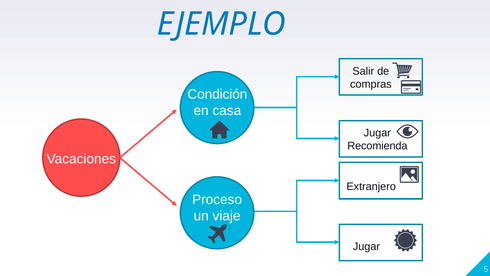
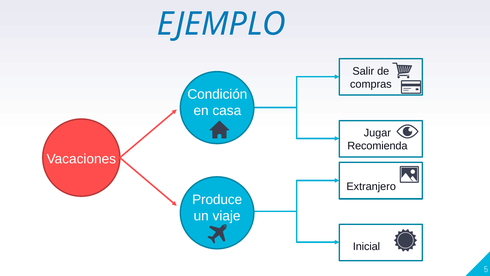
Proceso: Proceso -> Produce (217, 199)
Jugar: Jugar -> Inicial (366, 246)
